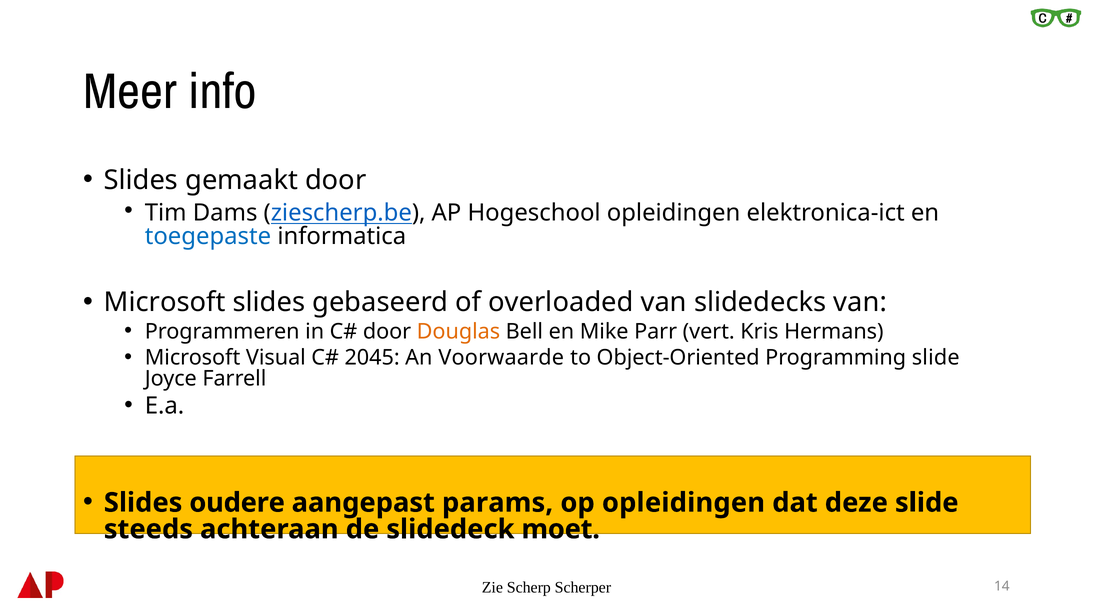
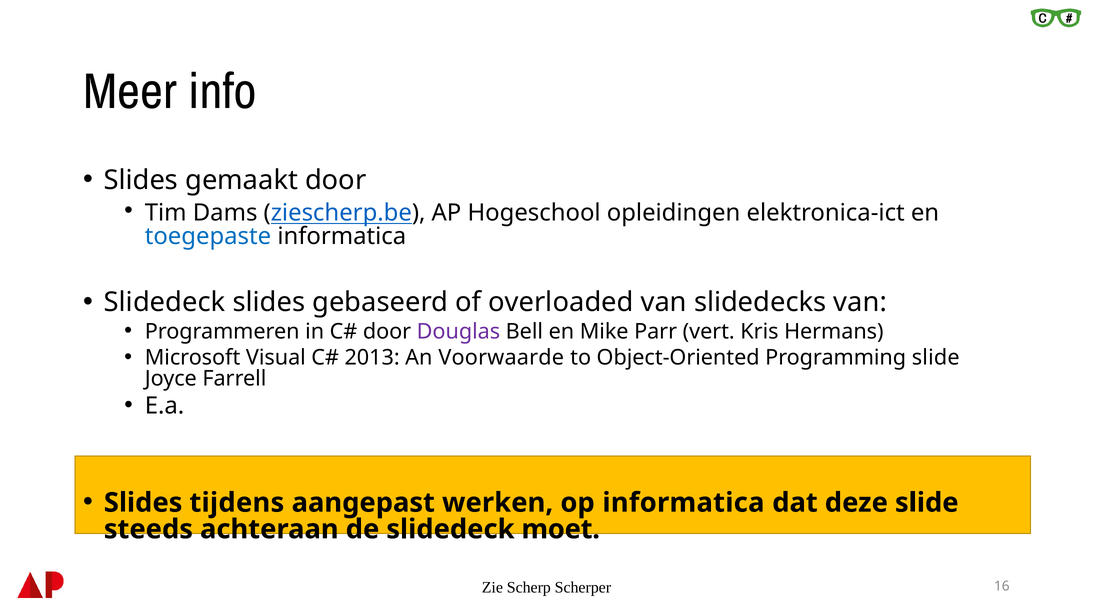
Microsoft: Microsoft -> Slidedeck (165, 302)
Douglas colour: orange -> purple (458, 331)
2045: 2045 -> 2013 (372, 358)
oudere: oudere -> tijdens (237, 503)
params: params -> werken (498, 503)
op opleidingen: opleidingen -> informatica (683, 503)
14: 14 -> 16 (1002, 586)
